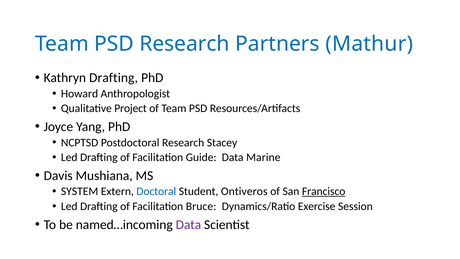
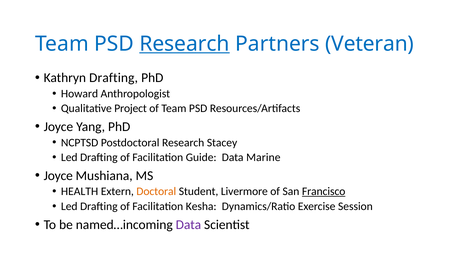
Research underline: none -> present (185, 44)
Mathur: Mathur -> Veteran (370, 44)
Davis: Davis -> Joyce (58, 175)
SYSTEM: SYSTEM -> HEALTH (80, 191)
Doctoral colour: blue -> orange (156, 191)
Ontiveros: Ontiveros -> Livermore (244, 191)
Bruce: Bruce -> Kesha (201, 206)
